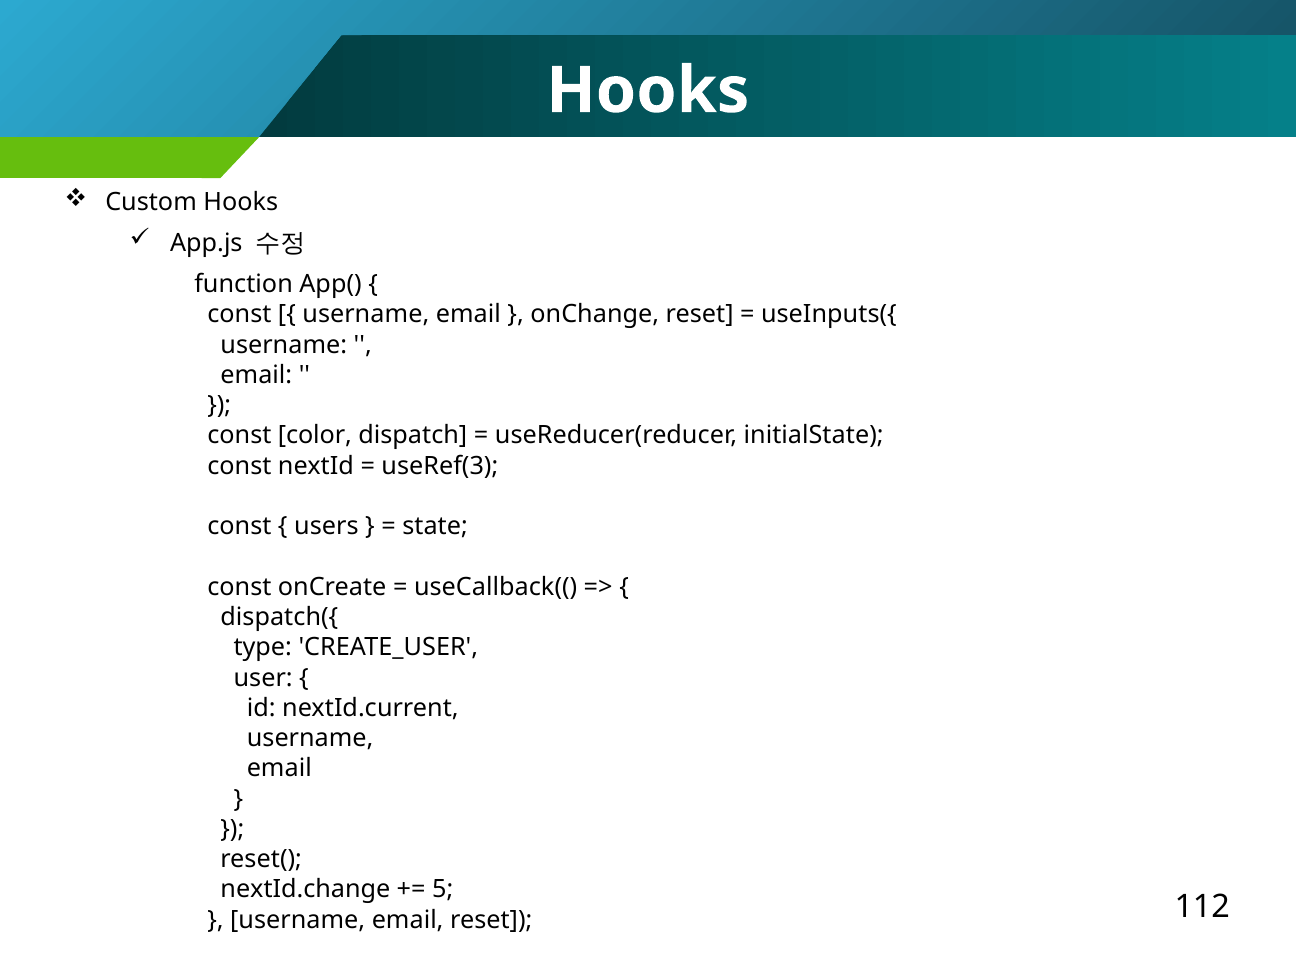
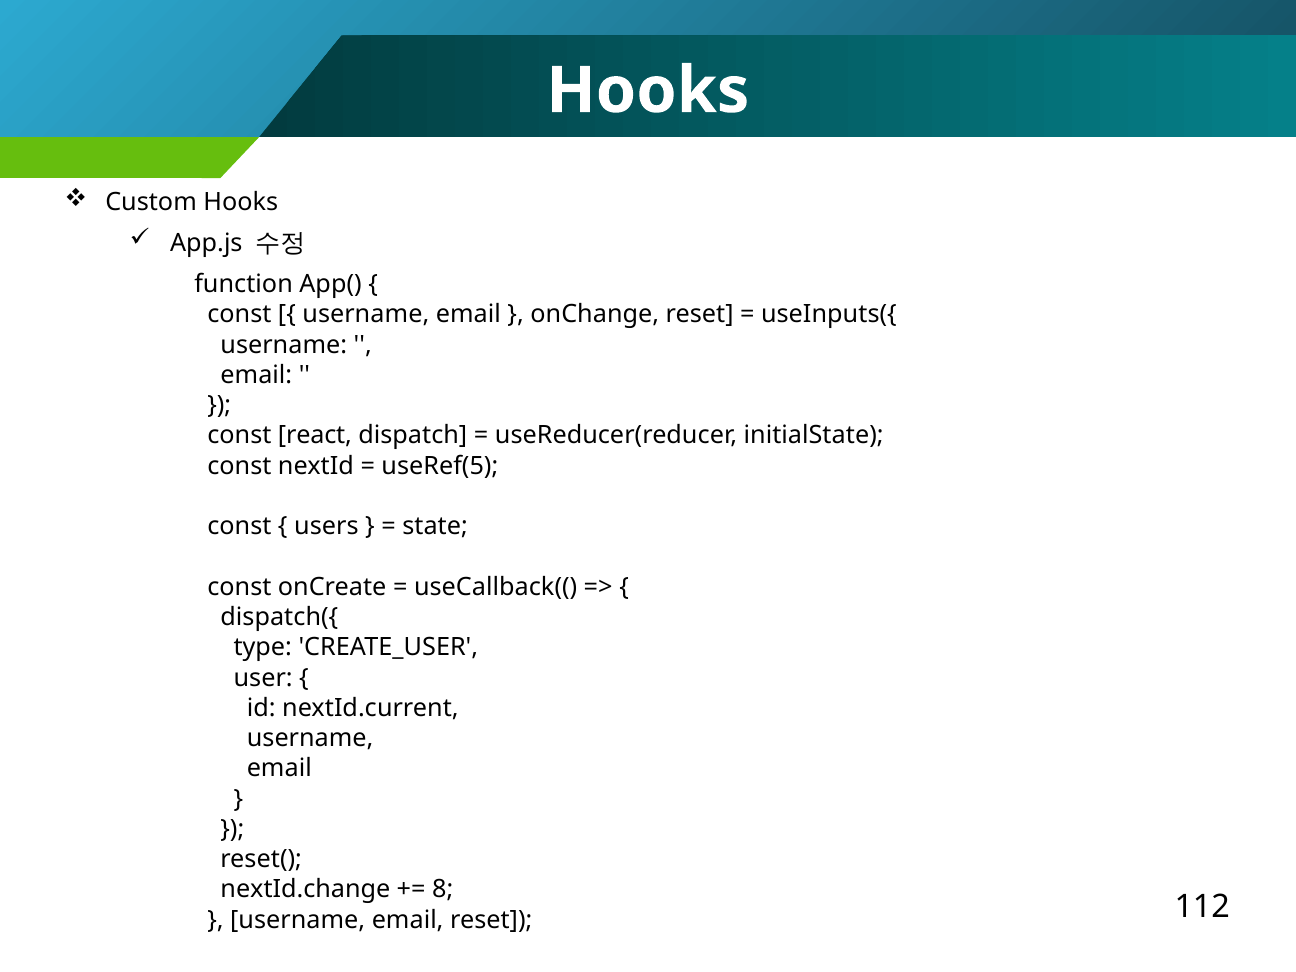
color: color -> react (315, 436)
useRef(3: useRef(3 -> useRef(5 (440, 466)
5: 5 -> 8 (443, 889)
